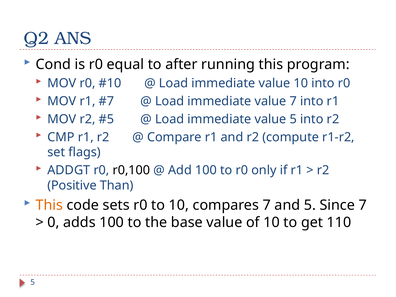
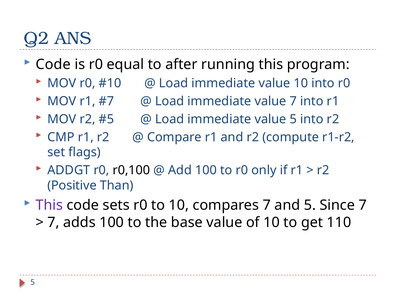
Cond: Cond -> Code (53, 64)
This colour: orange -> purple (49, 205)
0: 0 -> 7 (53, 222)
